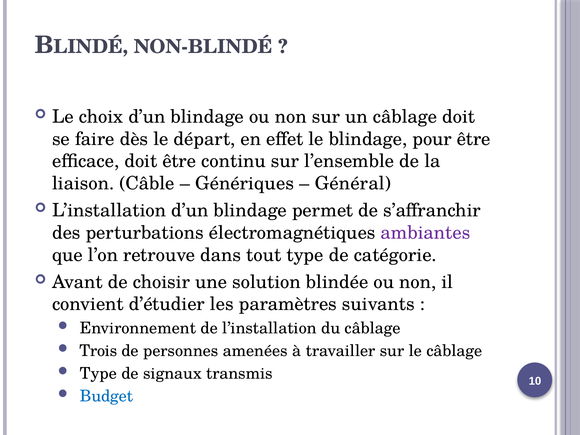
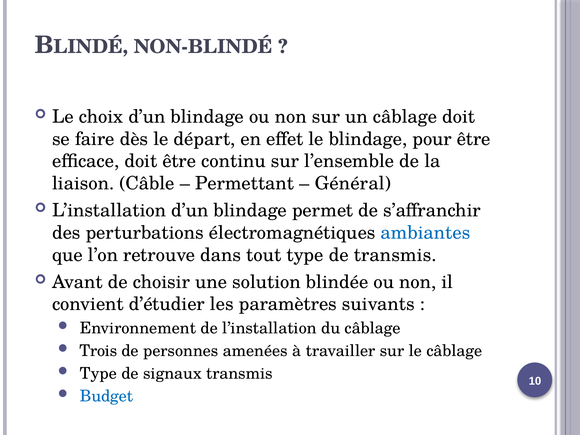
Génériques: Génériques -> Permettant (245, 183)
ambiantes colour: purple -> blue (425, 233)
de catégorie: catégorie -> transmis (395, 255)
